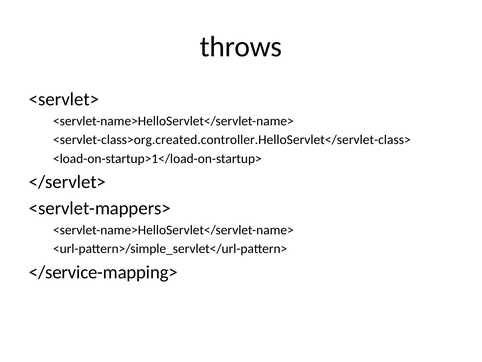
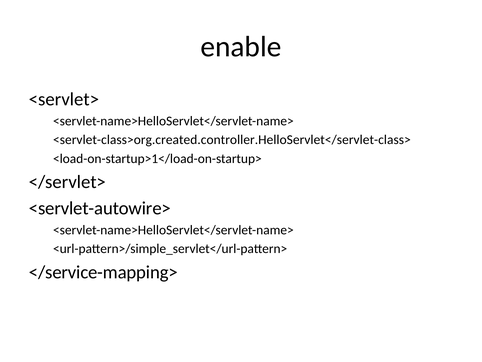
throws: throws -> enable (241, 47)
<servlet-mappers>: <servlet-mappers> -> <servlet-autowire> (100, 208)
